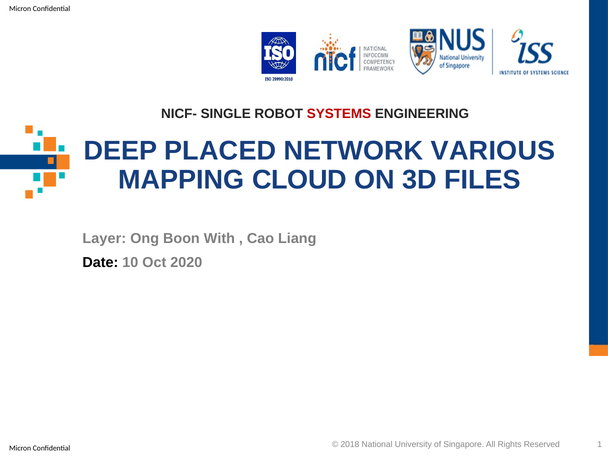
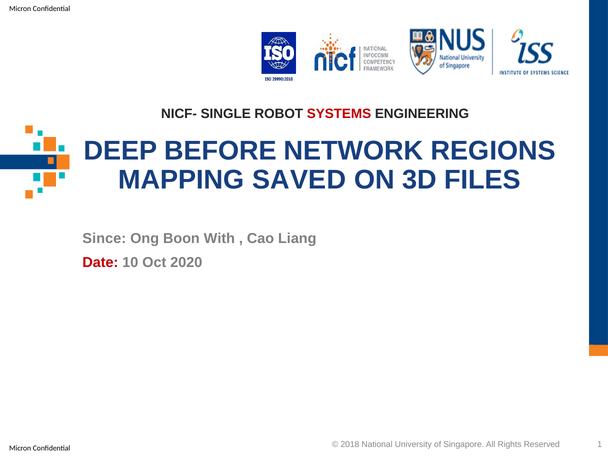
PLACED: PLACED -> BEFORE (220, 151)
VARIOUS: VARIOUS -> REGIONS (493, 151)
CLOUD: CLOUD -> SAVED (299, 180)
Layer: Layer -> Since (104, 239)
Date colour: black -> red (100, 263)
